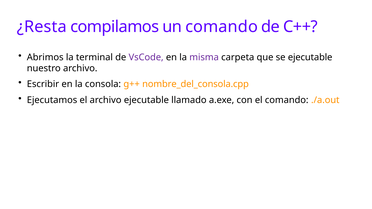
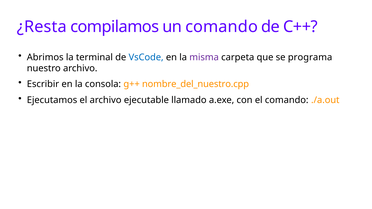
VsCode colour: purple -> blue (146, 57)
se ejecutable: ejecutable -> programa (310, 57)
nombre_del_consola.cpp: nombre_del_consola.cpp -> nombre_del_nuestro.cpp (196, 84)
